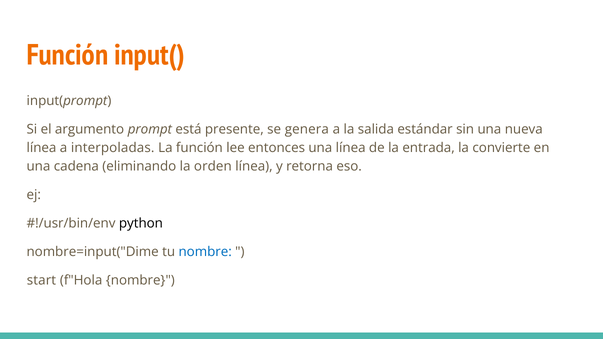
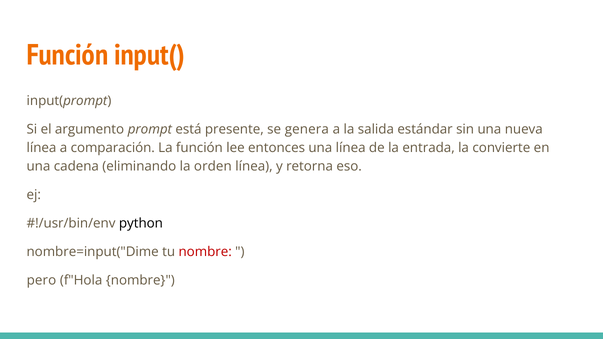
interpoladas: interpoladas -> comparación (113, 148)
nombre colour: blue -> red (205, 252)
start: start -> pero (41, 280)
